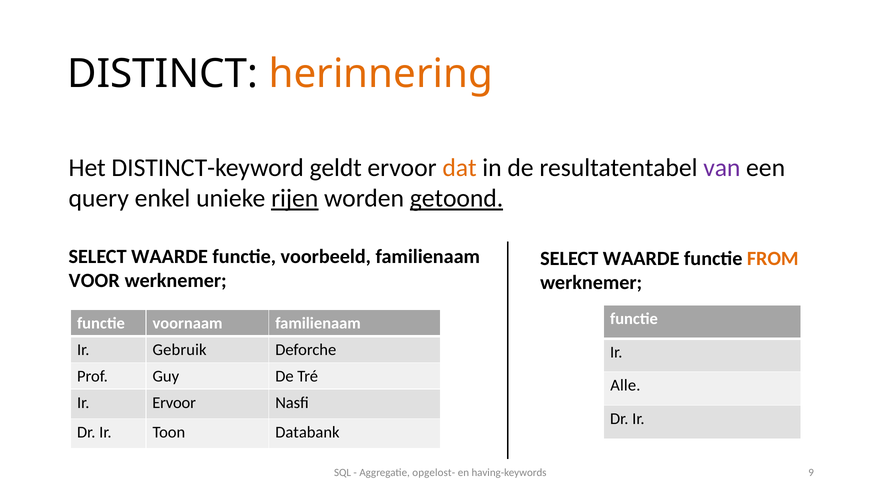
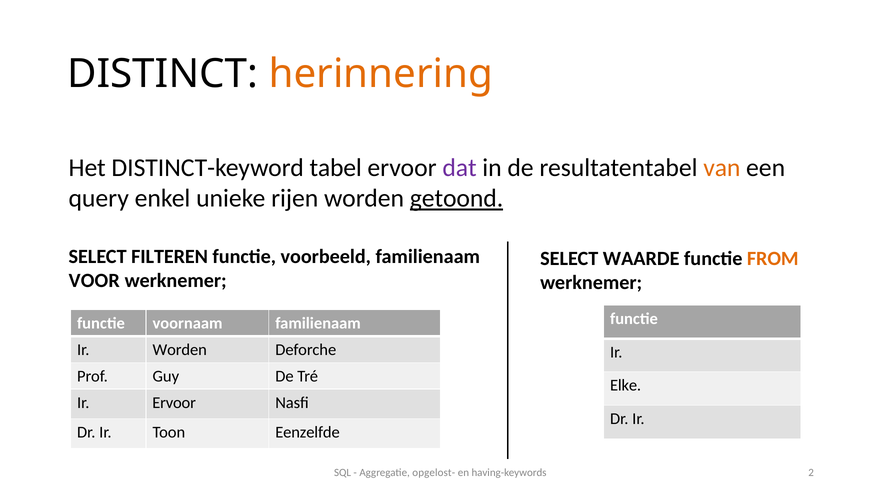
geldt: geldt -> tabel (336, 168)
dat colour: orange -> purple (460, 168)
van colour: purple -> orange (722, 168)
rijen underline: present -> none (295, 199)
WAARDE: WAARDE -> FILTEREN (170, 257)
Ir Gebruik: Gebruik -> Worden (180, 350)
Alle: Alle -> Elke (626, 386)
Databank: Databank -> Eenzelfde (307, 433)
9: 9 -> 2 (811, 473)
